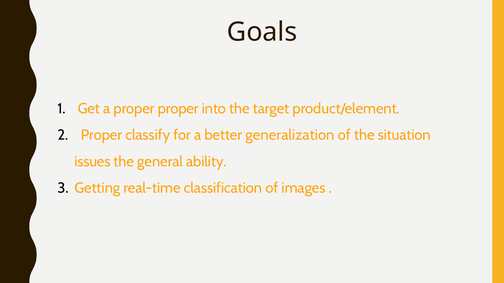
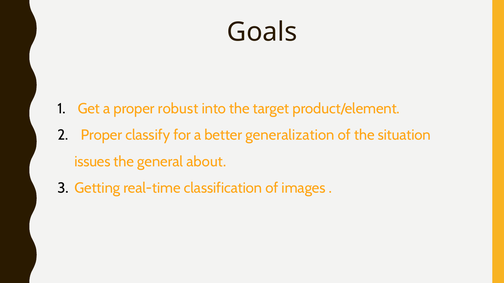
proper proper: proper -> robust (178, 109)
ability: ability -> about (206, 162)
